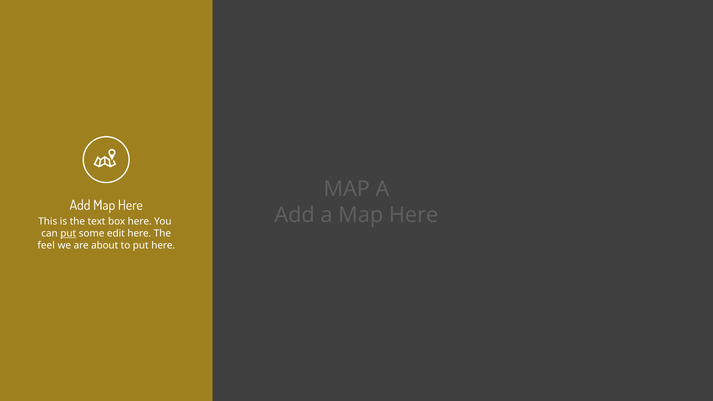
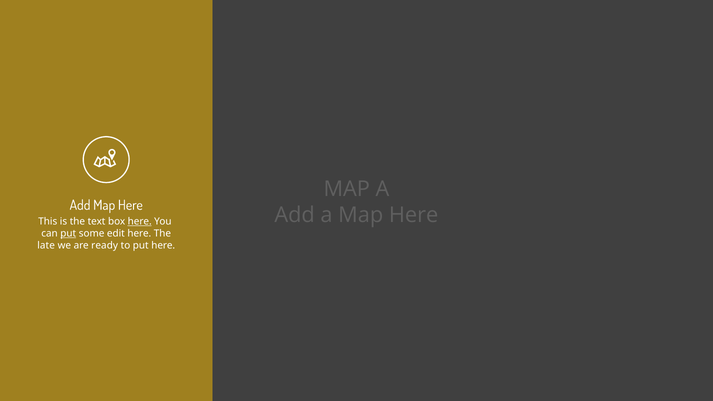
here underline: none -> present (140, 222)
feel: feel -> late (46, 245)
about: about -> ready (105, 245)
